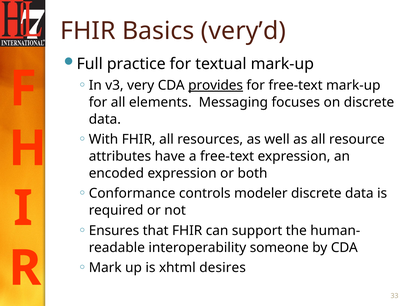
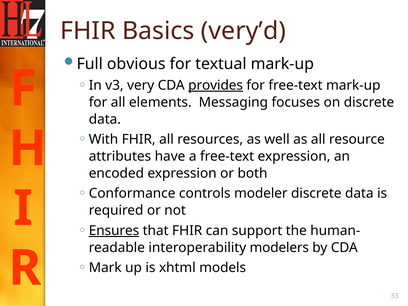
practice: practice -> obvious (136, 64)
Ensures underline: none -> present (114, 231)
someone: someone -> modelers (279, 248)
desires: desires -> models (223, 268)
